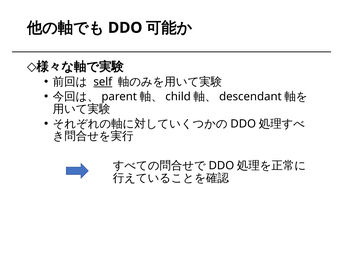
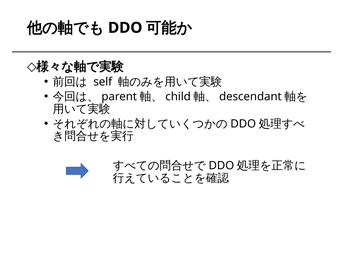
self underline: present -> none (103, 82)
